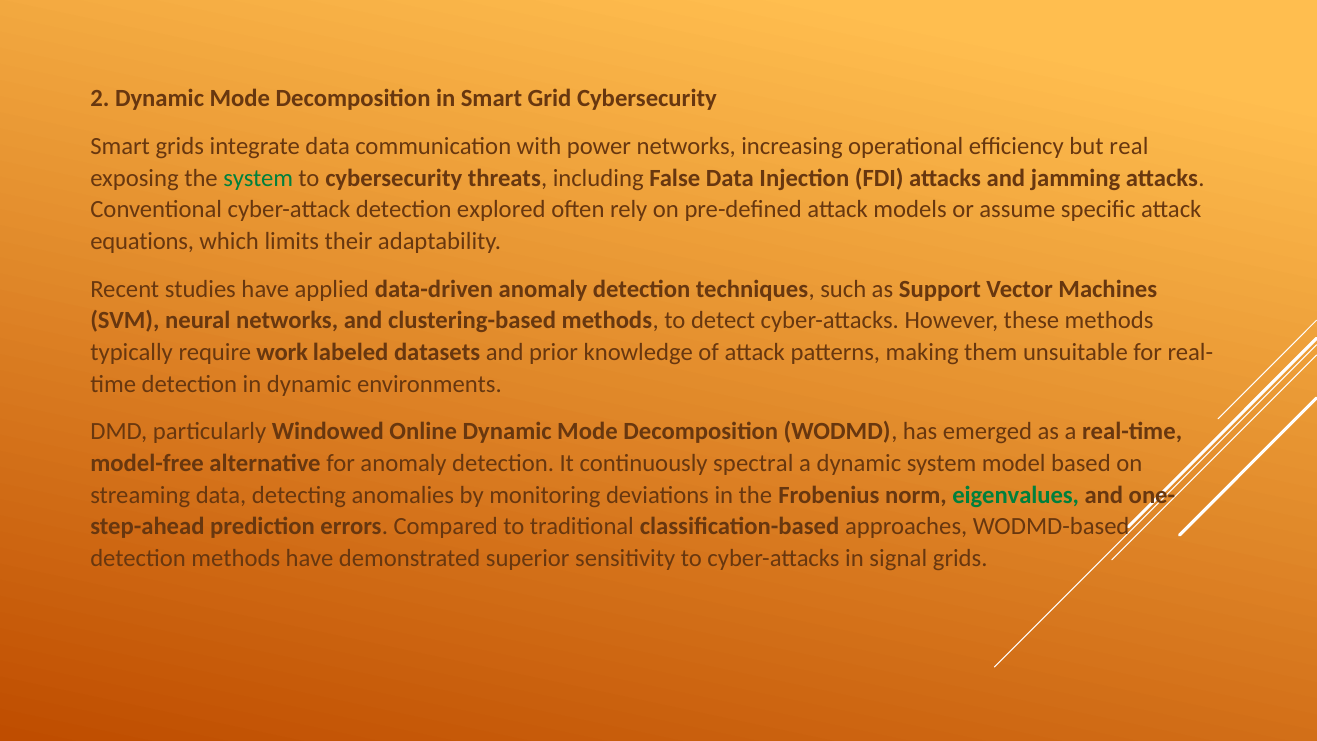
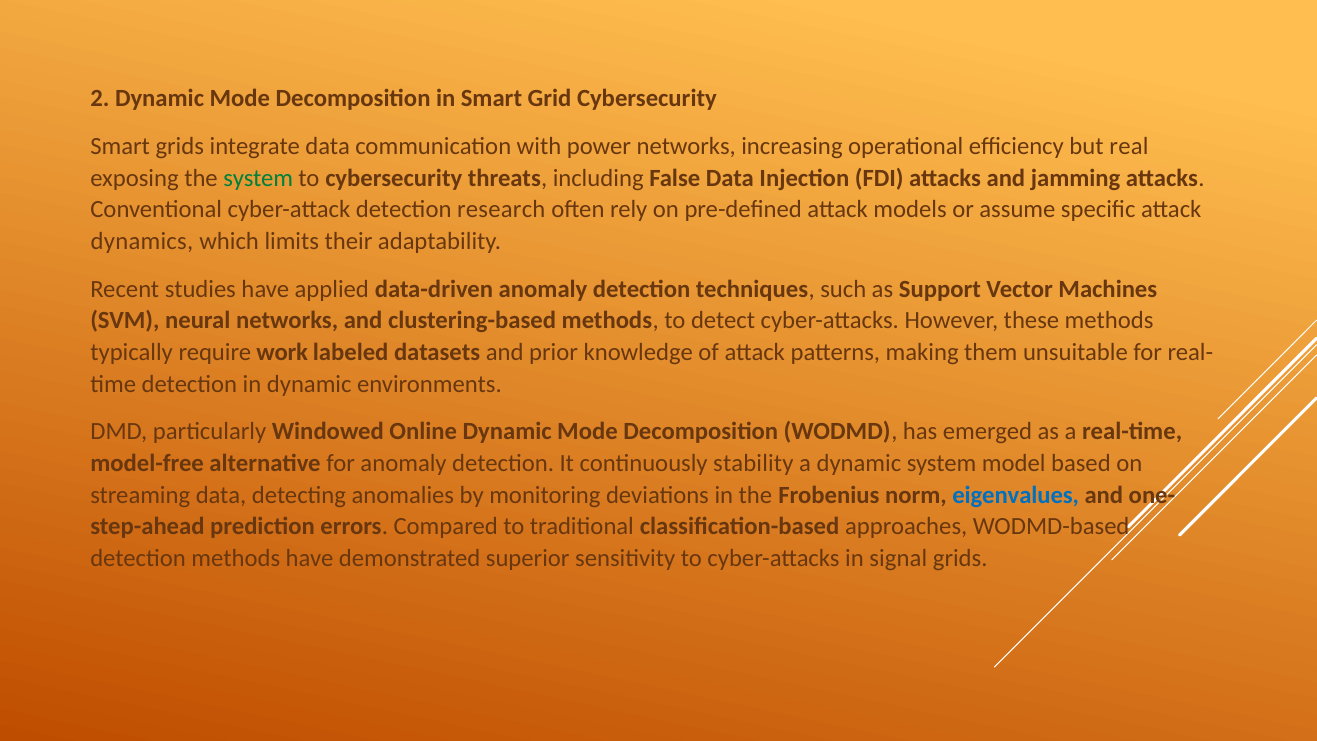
explored: explored -> research (501, 210)
equations: equations -> dynamics (142, 241)
spectral: spectral -> stability (753, 463)
eigenvalues colour: green -> blue (1016, 495)
